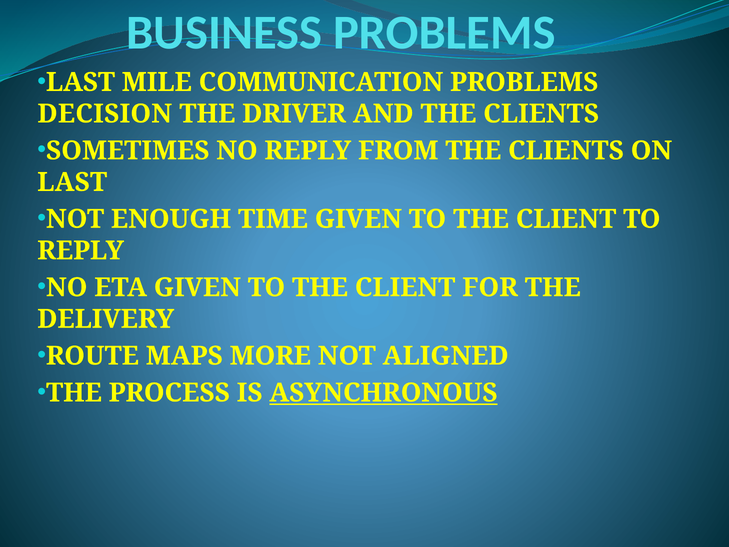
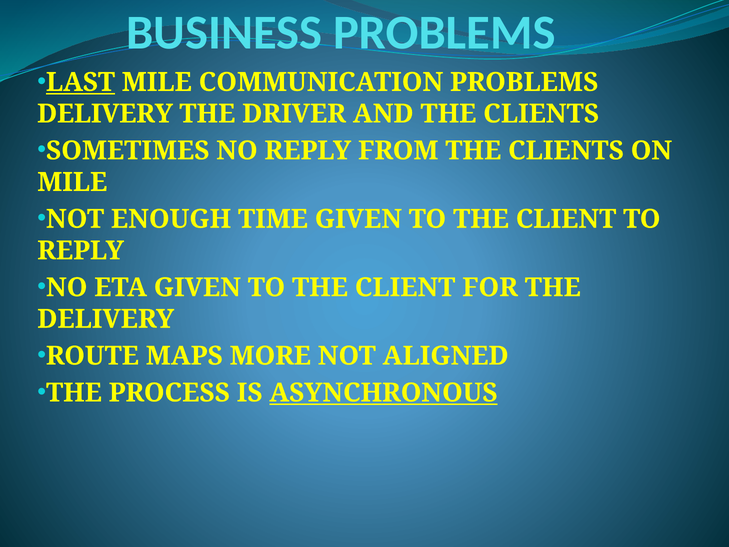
LAST underline: none -> present (81, 82)
DECISION: DECISION -> DELIVERY (105, 114)
LAST: LAST -> MILE (72, 182)
